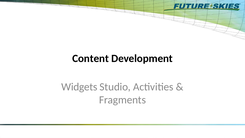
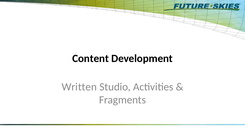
Widgets: Widgets -> Written (79, 87)
